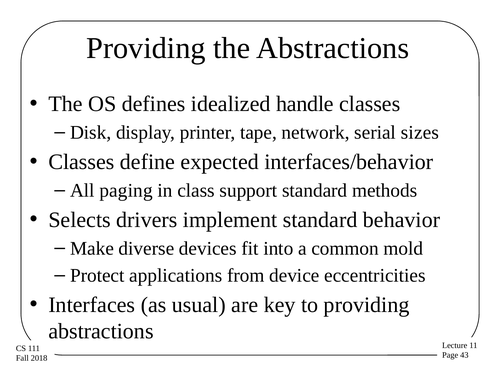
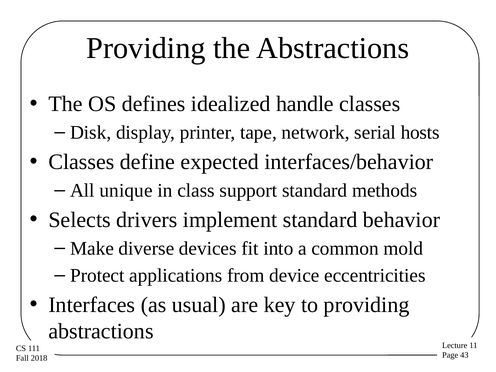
sizes: sizes -> hosts (420, 133)
paging: paging -> unique (126, 190)
